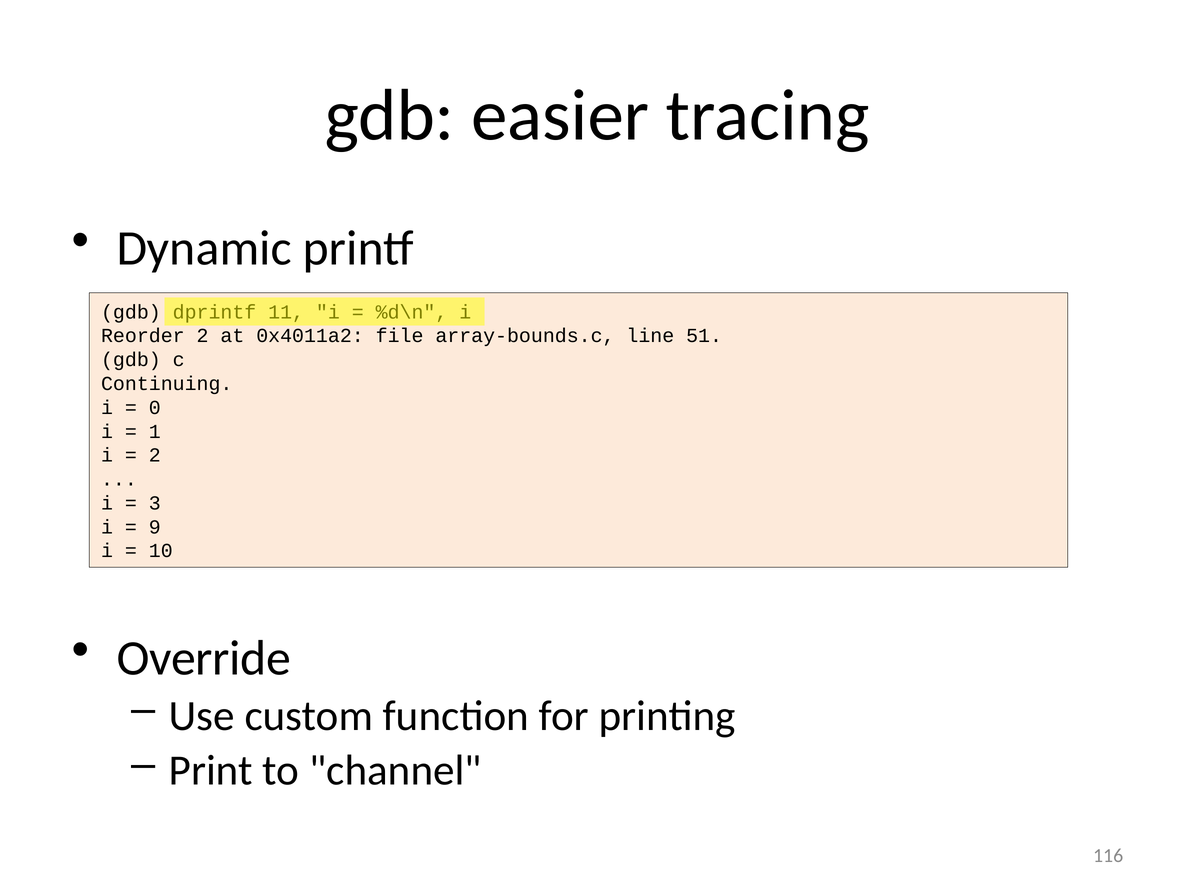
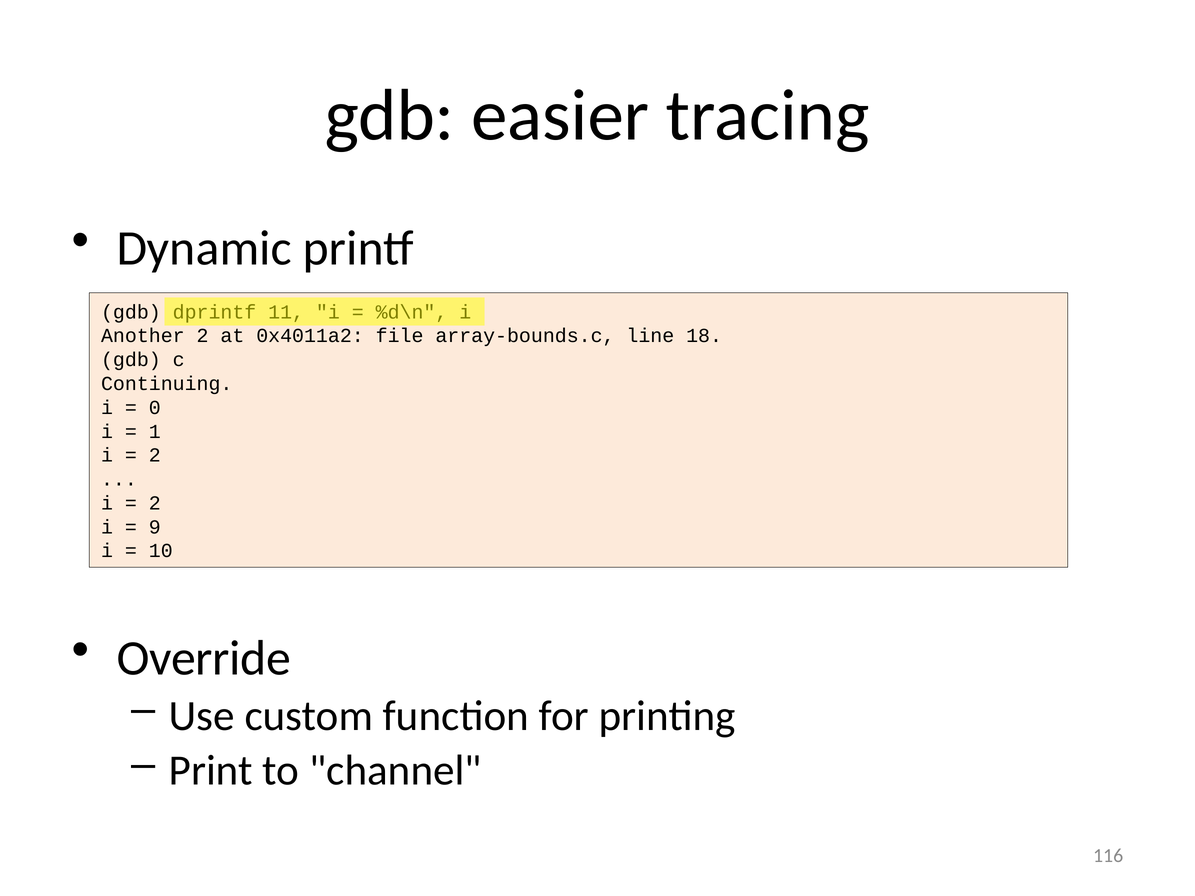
Reorder: Reorder -> Another (143, 336)
51: 51 -> 18 (704, 336)
3: 3 -> 2 (155, 503)
